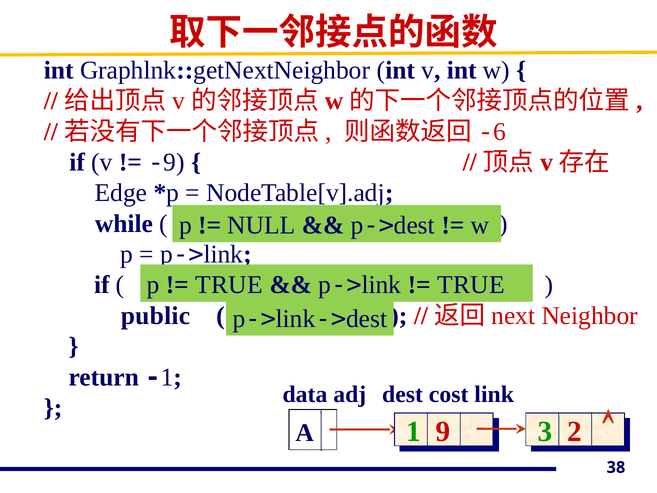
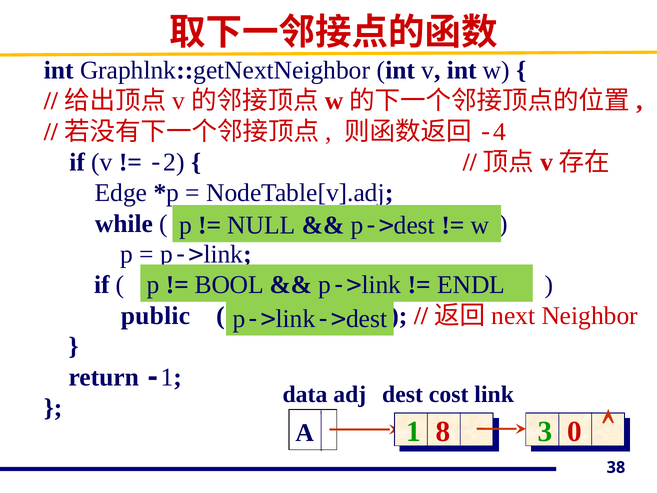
6: 6 -> 4 (500, 132)
9: 9 -> 2 (174, 162)
TRUE: TRUE -> BOOL (229, 285)
TRUE: TRUE -> ENDL (471, 285)
1 9: 9 -> 8 (443, 432)
2: 2 -> 0 (574, 432)
